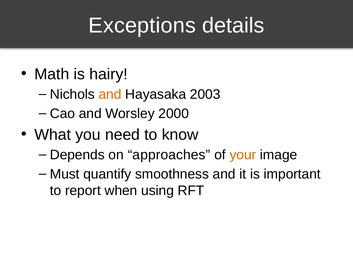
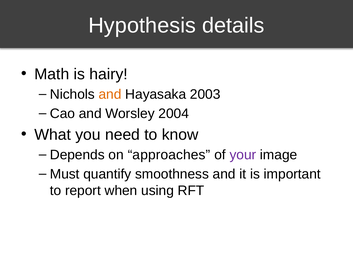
Exceptions: Exceptions -> Hypothesis (142, 25)
2000: 2000 -> 2004 (174, 114)
your colour: orange -> purple (243, 155)
